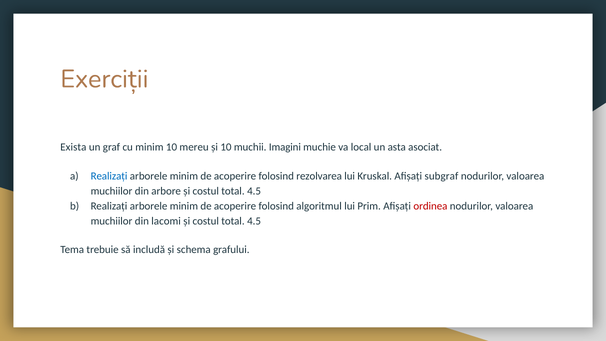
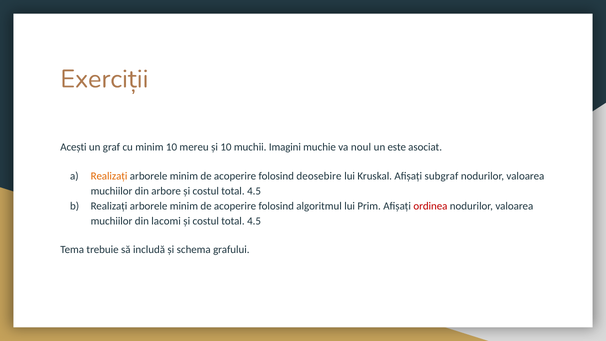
Exista: Exista -> Acești (73, 147)
local: local -> noul (361, 147)
asta: asta -> este (397, 147)
Realizați colour: blue -> orange (109, 176)
rezolvarea: rezolvarea -> deosebire (319, 176)
